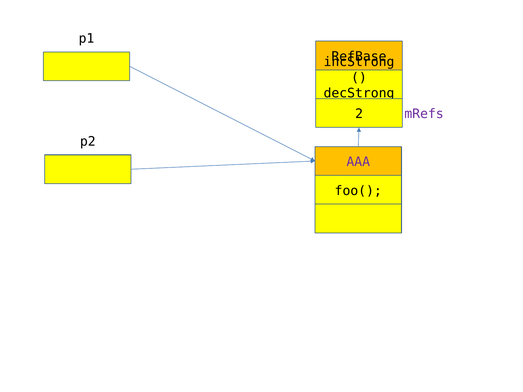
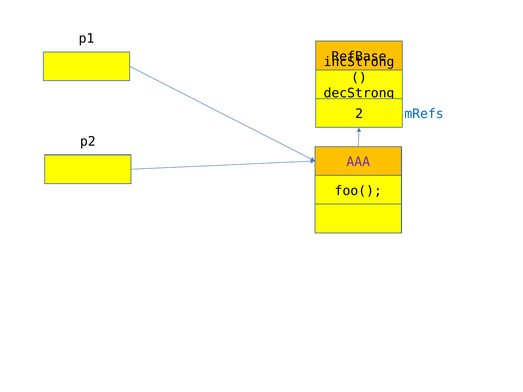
mRefs colour: purple -> blue (424, 114)
